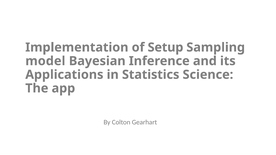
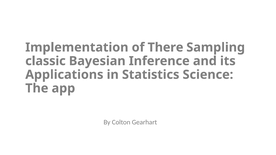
Setup: Setup -> There (165, 47)
model: model -> classic (45, 61)
